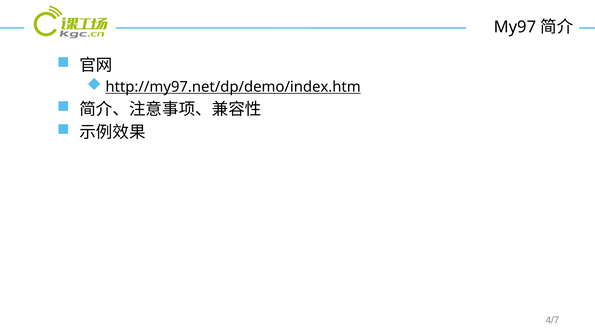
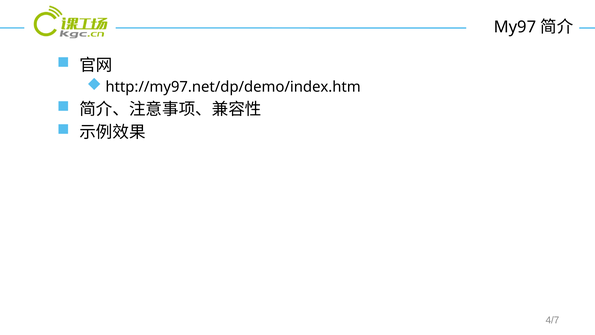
http://my97.net/dp/demo/index.htm underline: present -> none (233, 87)
